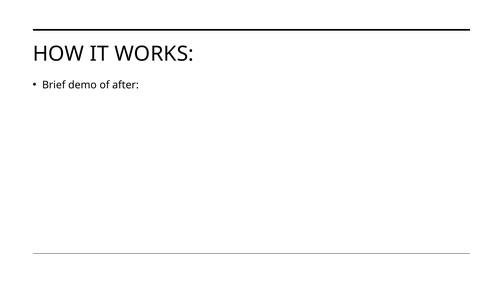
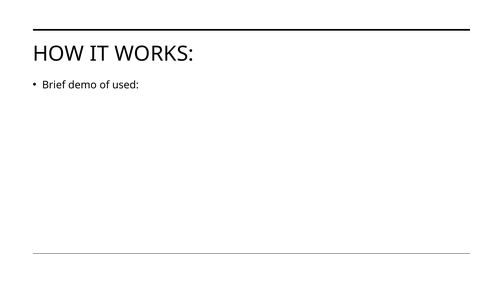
after: after -> used (126, 85)
